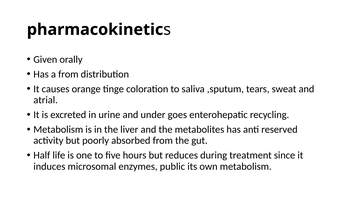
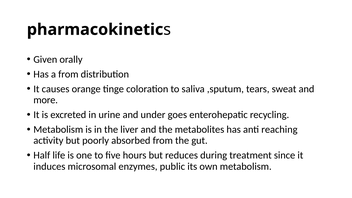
atrial: atrial -> more (46, 100)
reserved: reserved -> reaching (279, 130)
